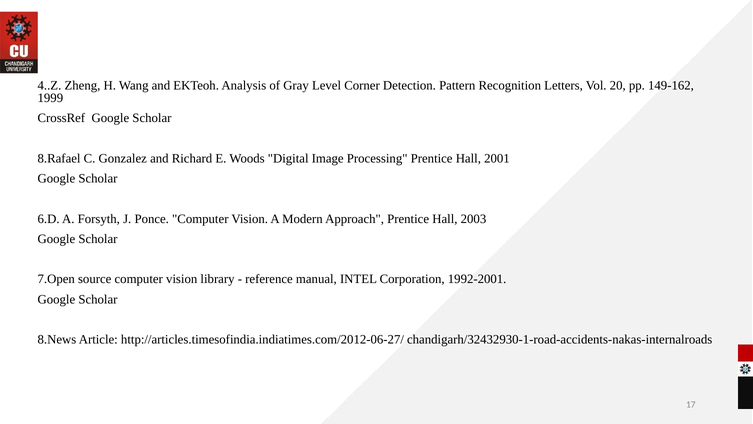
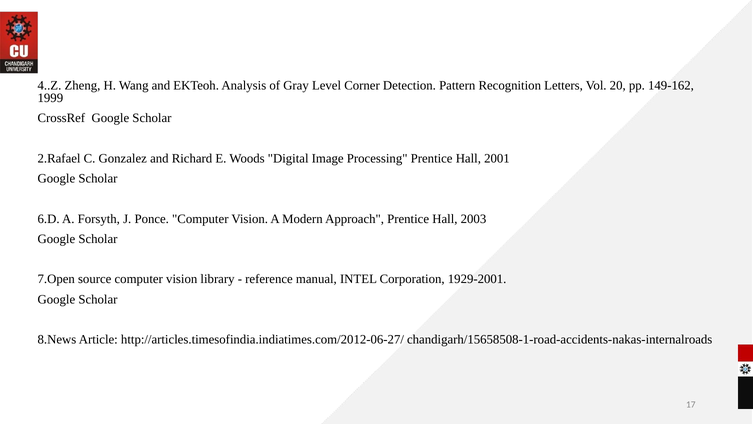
8.Rafael: 8.Rafael -> 2.Rafael (59, 158)
1992-2001: 1992-2001 -> 1929-2001 (477, 279)
chandigarh/32432930-1-road-accidents-nakas-internalroads: chandigarh/32432930-1-road-accidents-nakas-internalroads -> chandigarh/15658508-1-road-accidents-nakas-internalroads (560, 339)
